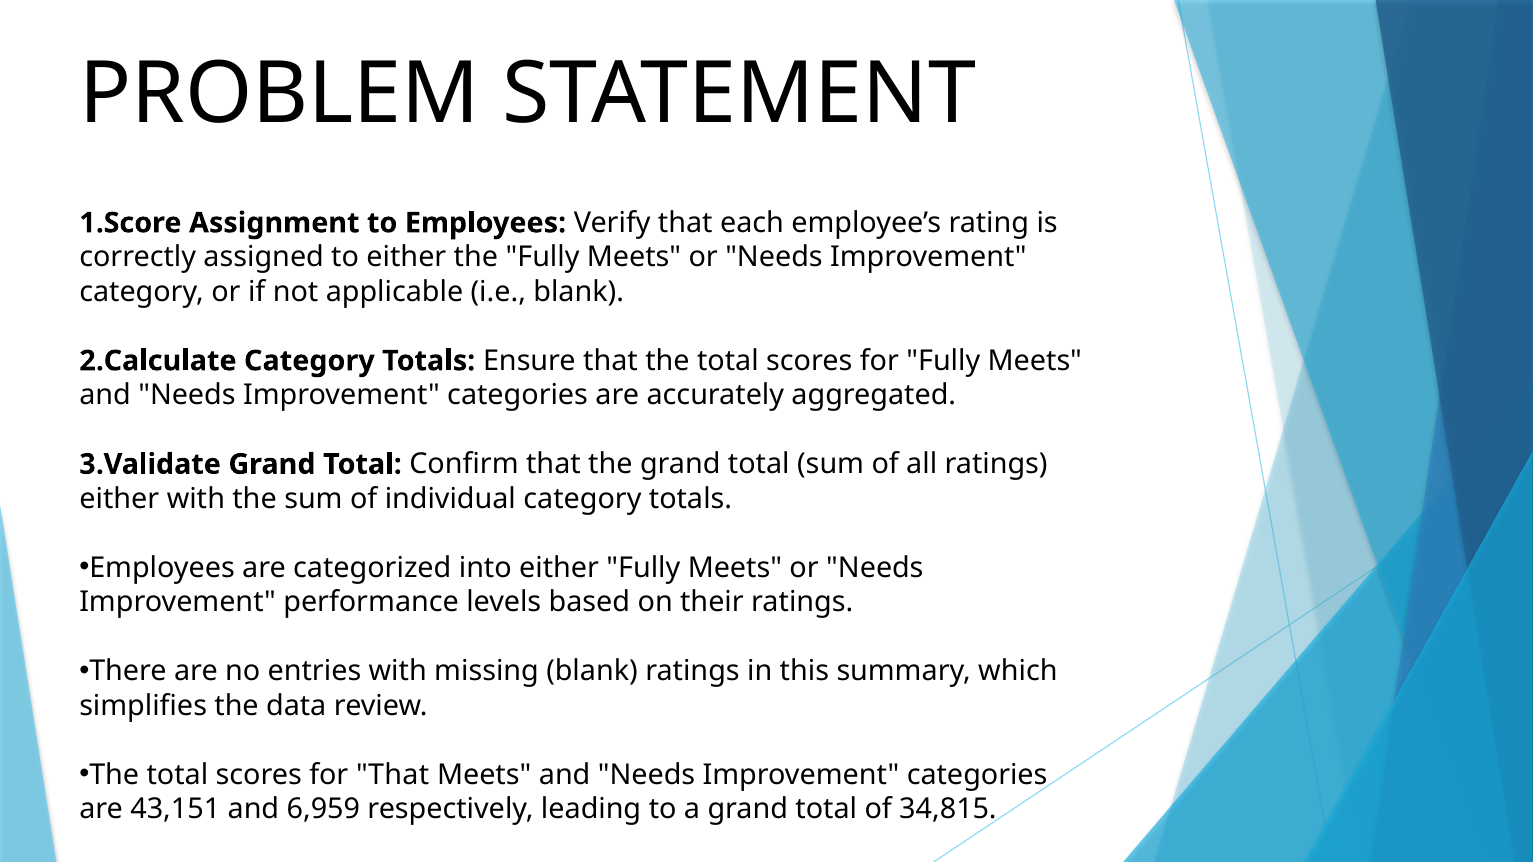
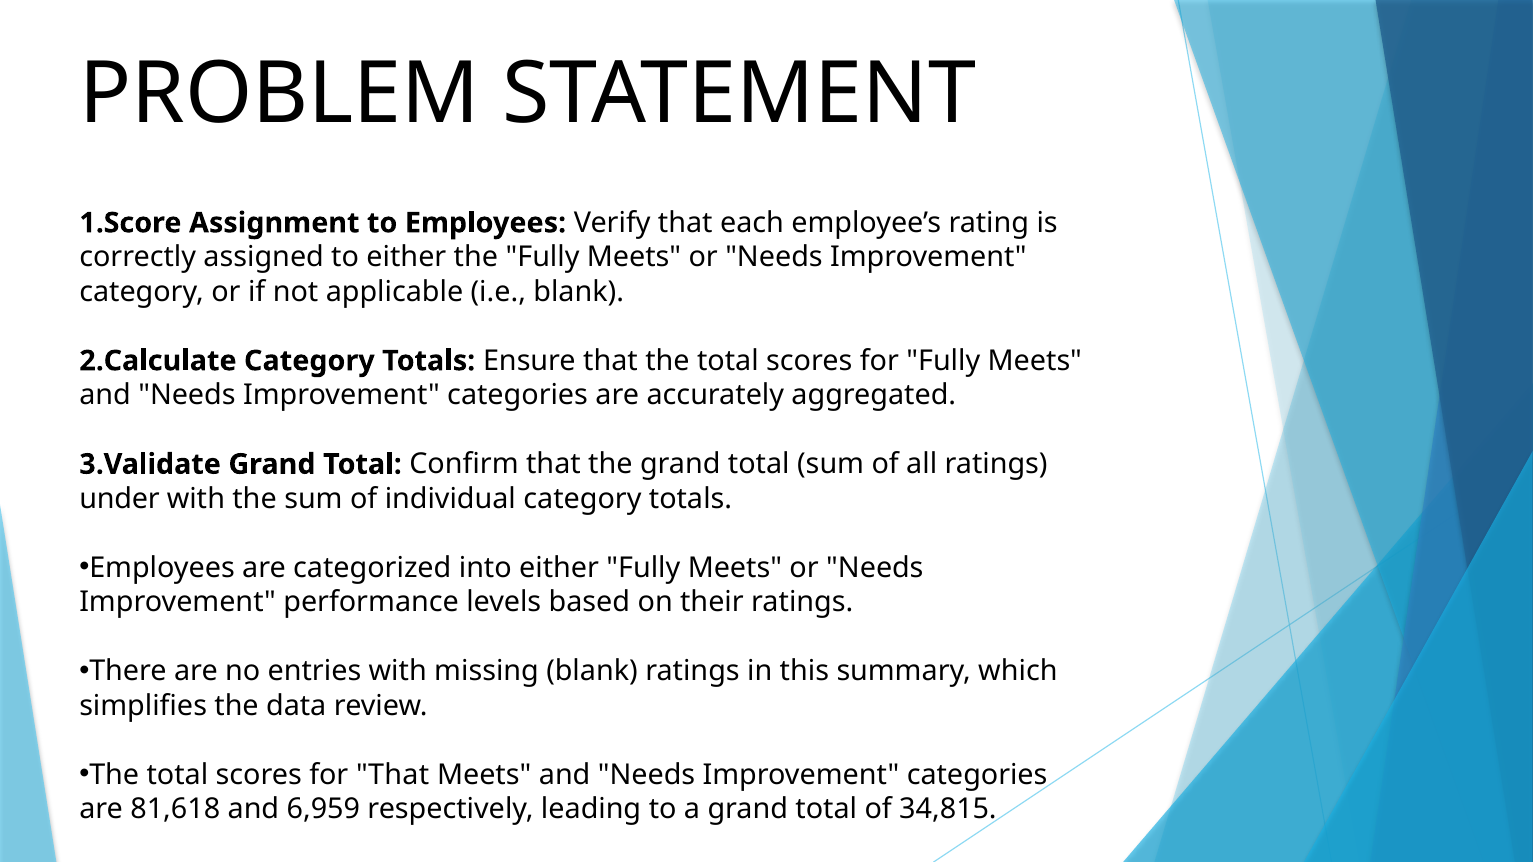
either: either -> under (119, 499)
43,151: 43,151 -> 81,618 (175, 809)
